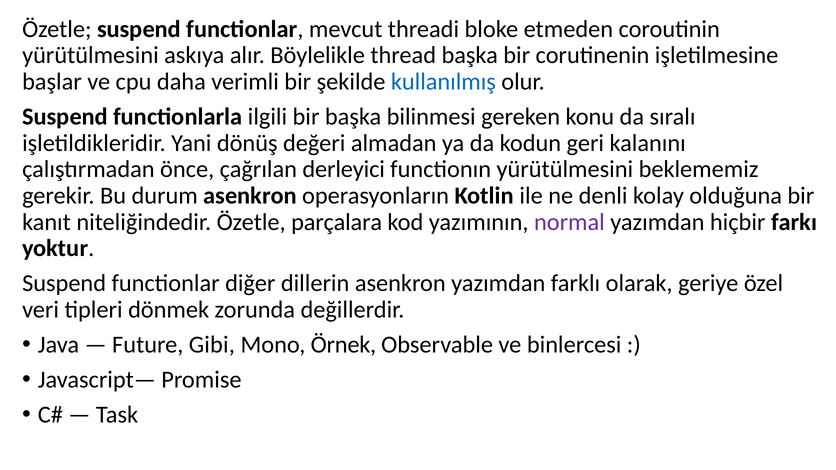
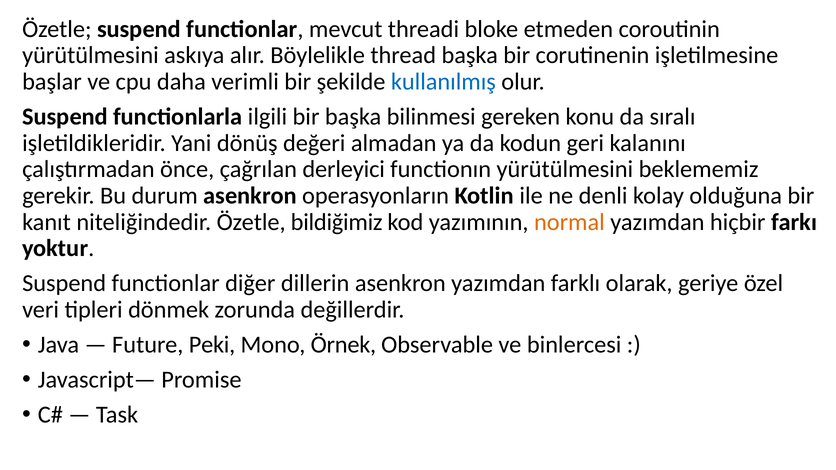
parçalara: parçalara -> bildiğimiz (337, 222)
normal colour: purple -> orange (569, 222)
Gibi: Gibi -> Peki (212, 345)
